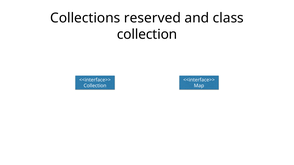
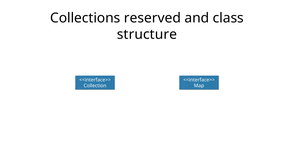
collection: collection -> structure (147, 34)
